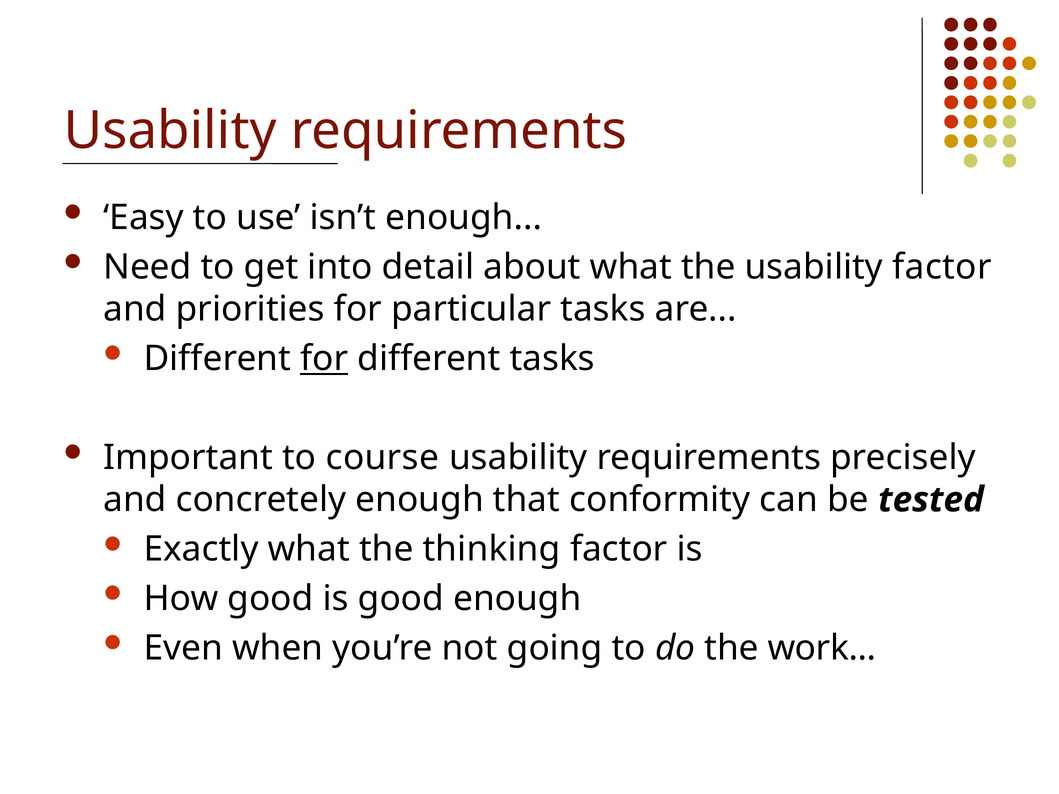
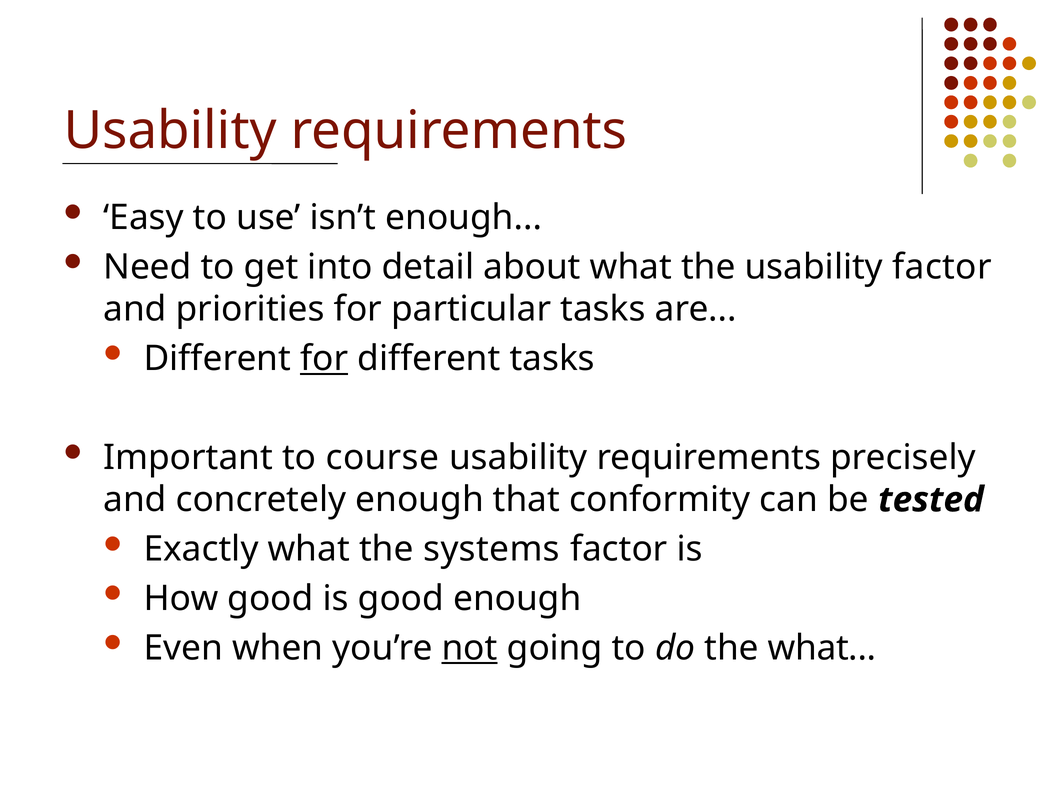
thinking: thinking -> systems (492, 549)
not underline: none -> present (470, 648)
the work: work -> what (822, 648)
